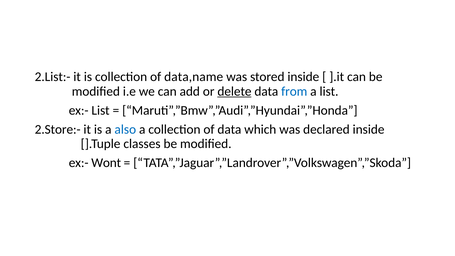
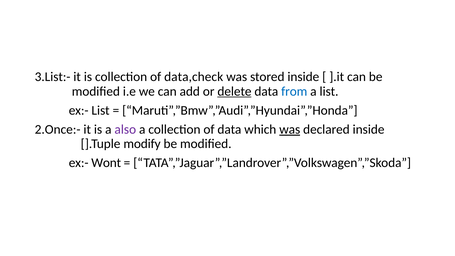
2.List:-: 2.List:- -> 3.List:- (53, 77)
data,name: data,name -> data,check (194, 77)
2.Store:-: 2.Store:- -> 2.Once:- (58, 129)
also colour: blue -> purple (125, 129)
was underline: none -> present (290, 129)
classes: classes -> modify (142, 144)
